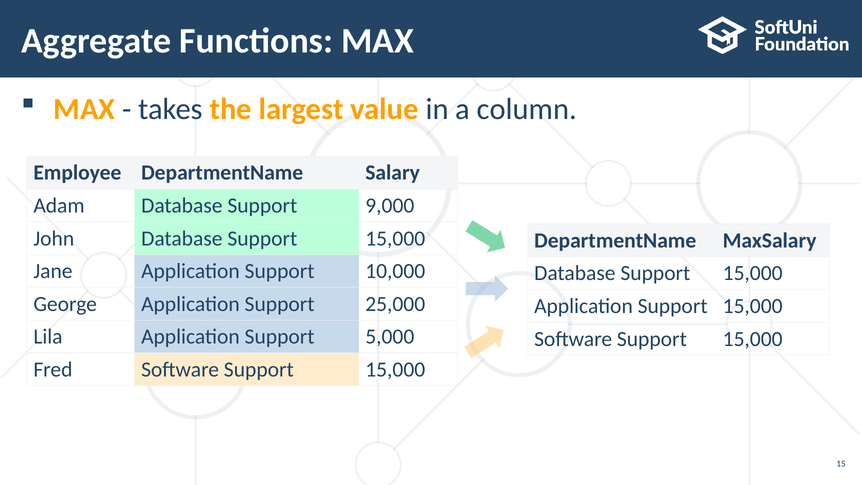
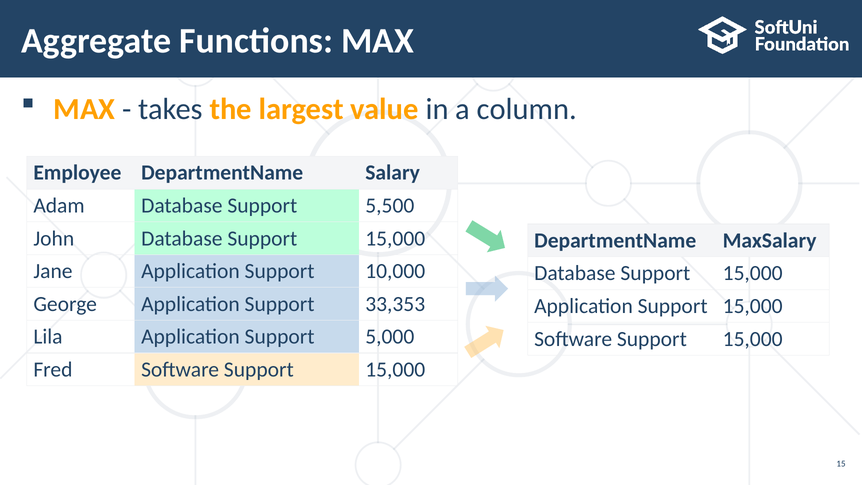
9,000: 9,000 -> 5,500 (390, 206)
25,000: 25,000 -> 33,353 (395, 304)
